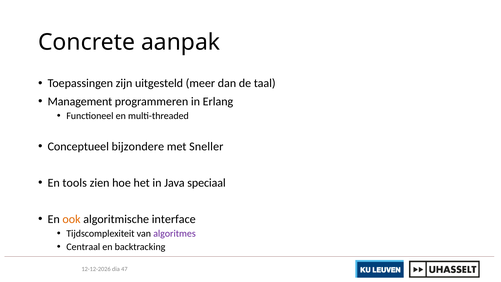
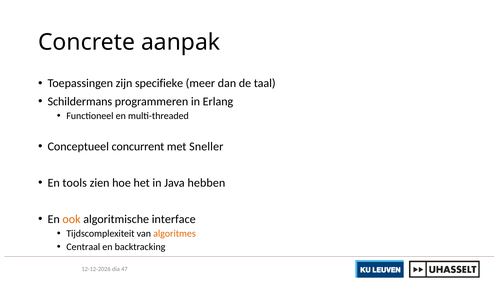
uitgesteld: uitgesteld -> specifieke (159, 83)
Management: Management -> Schildermans (80, 101)
bijzondere: bijzondere -> concurrent (138, 146)
speciaal: speciaal -> hebben (206, 183)
algoritmes colour: purple -> orange (174, 233)
